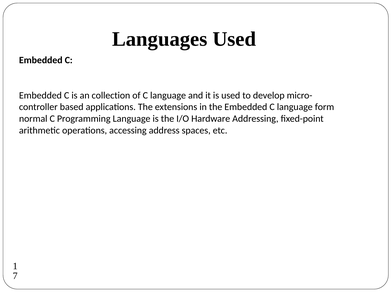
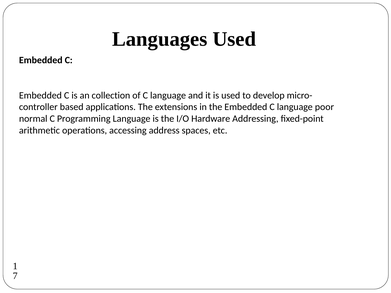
form: form -> poor (324, 107)
